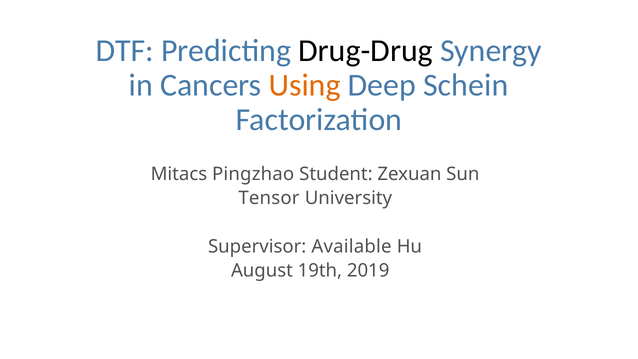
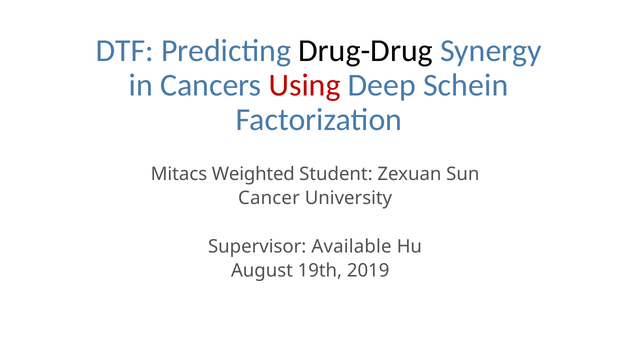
Using colour: orange -> red (305, 85)
Pingzhao: Pingzhao -> Weighted (253, 174)
Tensor: Tensor -> Cancer (269, 198)
